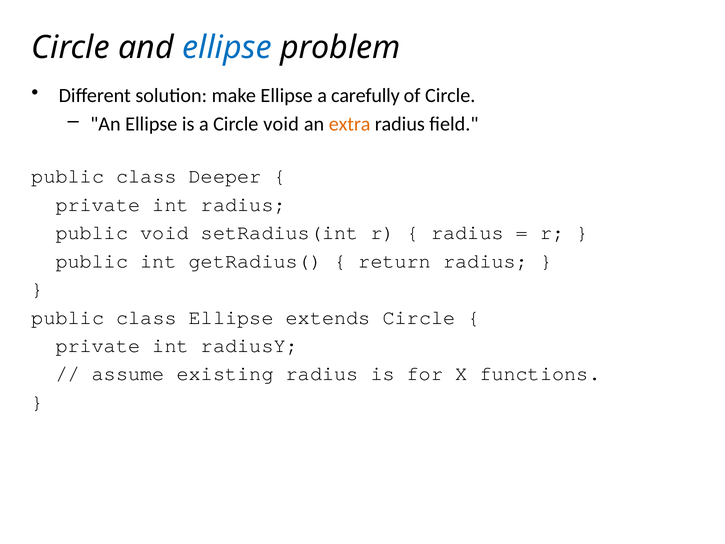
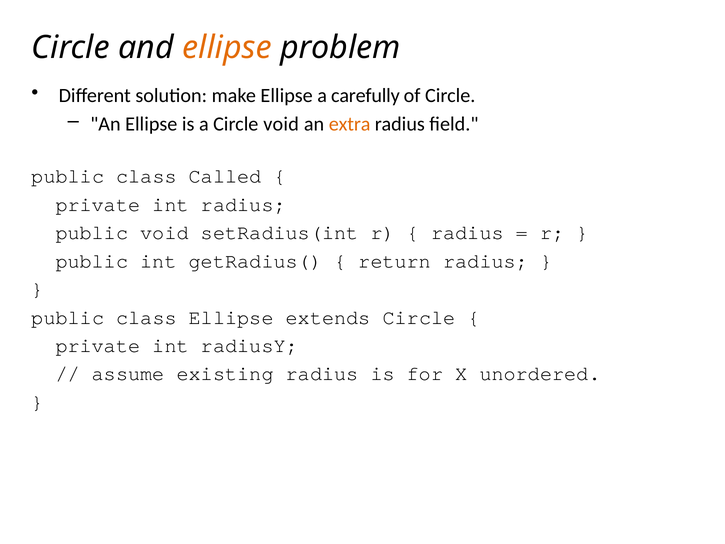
ellipse colour: blue -> orange (227, 48)
Deeper: Deeper -> Called (225, 176)
functions: functions -> unordered (540, 374)
